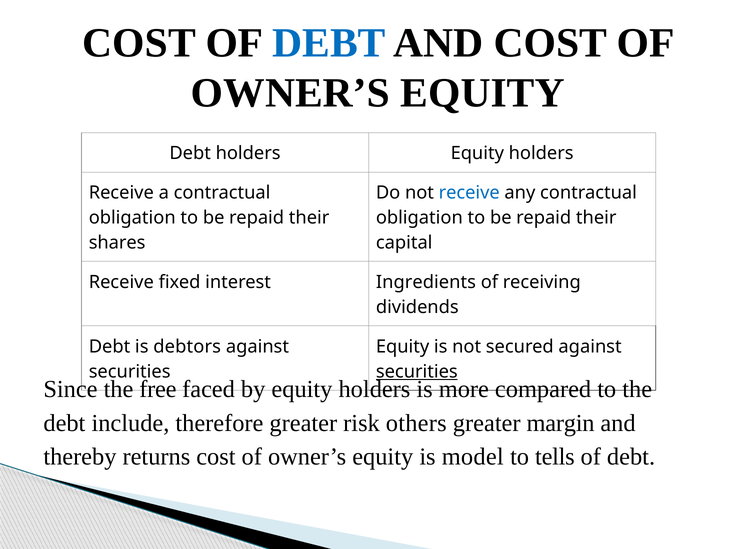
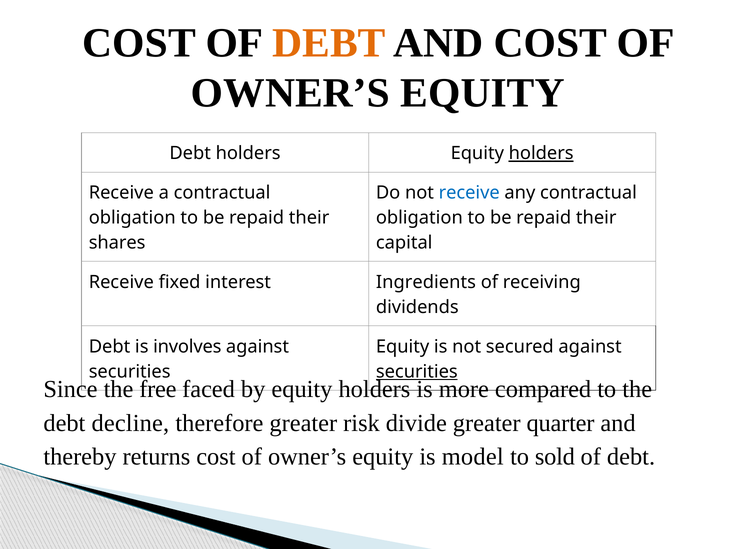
DEBT colour: blue -> orange (329, 43)
holders underline: none -> present (541, 153)
debtors: debtors -> involves (187, 347)
include: include -> decline (130, 423)
others: others -> divide (416, 423)
margin: margin -> quarter (561, 423)
tells: tells -> sold (555, 457)
